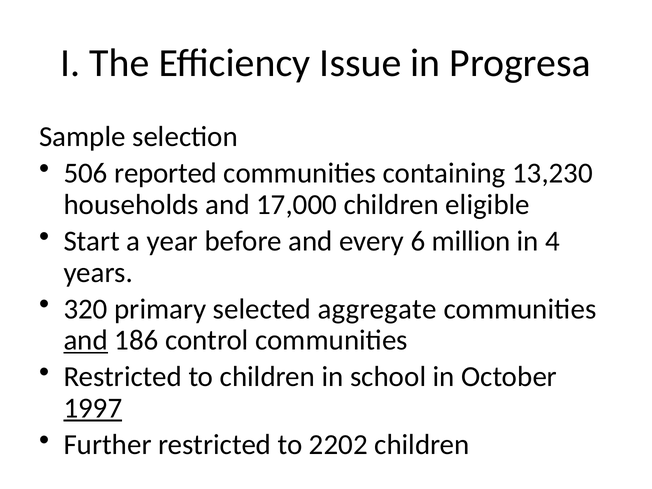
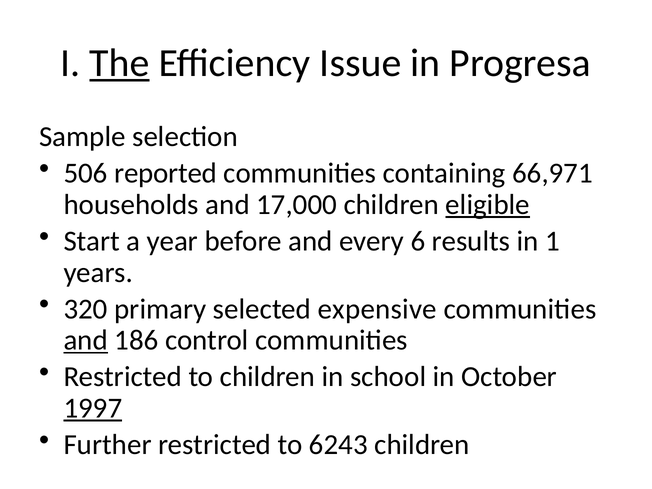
The underline: none -> present (119, 63)
13,230: 13,230 -> 66,971 (552, 173)
eligible underline: none -> present (488, 205)
million: million -> results (471, 241)
4: 4 -> 1 (553, 241)
aggregate: aggregate -> expensive (377, 309)
2202: 2202 -> 6243 (338, 445)
